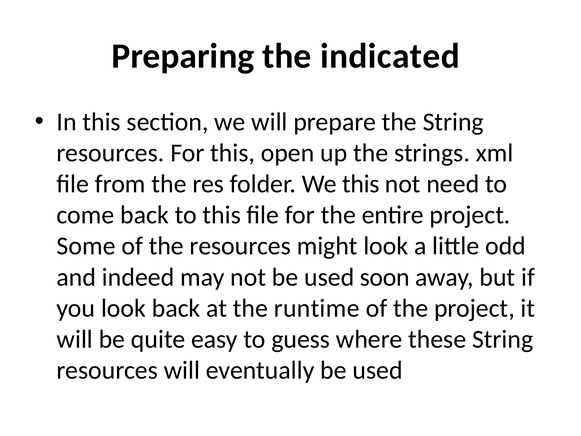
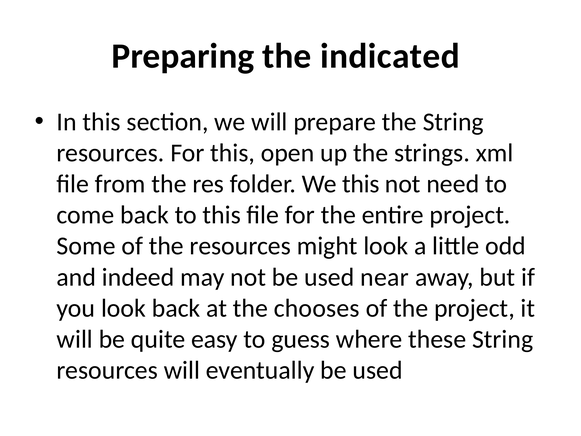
soon: soon -> near (385, 277)
runtime: runtime -> chooses (317, 308)
